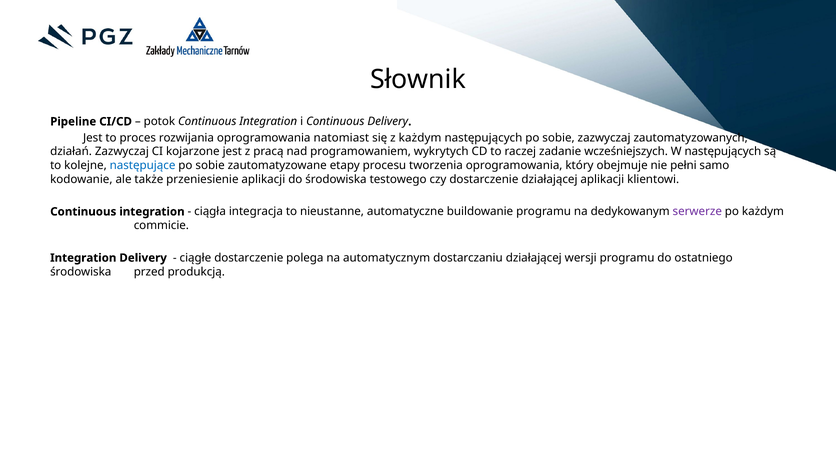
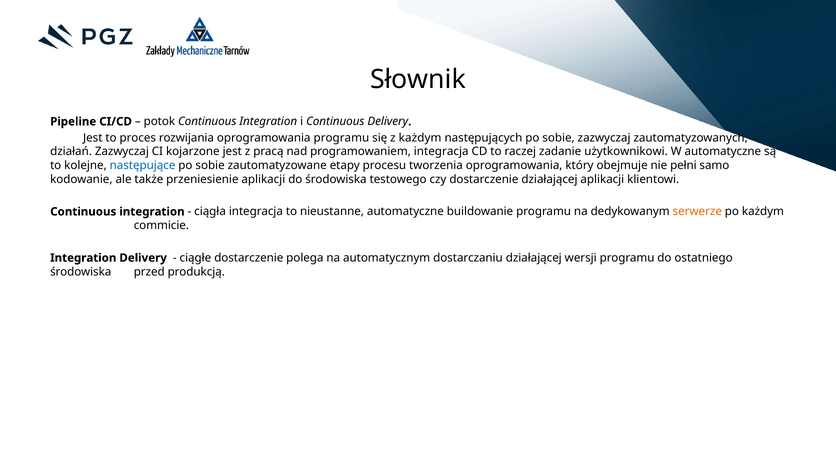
oprogramowania natomiast: natomiast -> programu (341, 138)
programowaniem wykrytych: wykrytych -> integracja (441, 152)
wcześniejszych: wcześniejszych -> użytkownikowi (626, 152)
W następujących: następujących -> automatyczne (723, 152)
serwerze colour: purple -> orange (697, 212)
